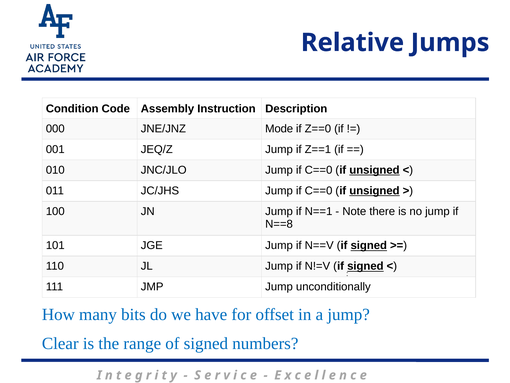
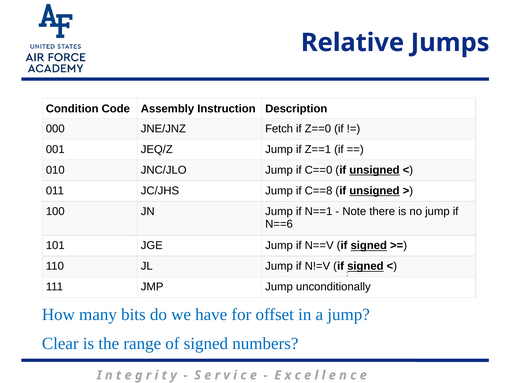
Mode: Mode -> Fetch (279, 128)
JC/JHS Jump if C==0: C==0 -> C==8 (319, 191)
N==8: N==8 -> N==6 (279, 224)
